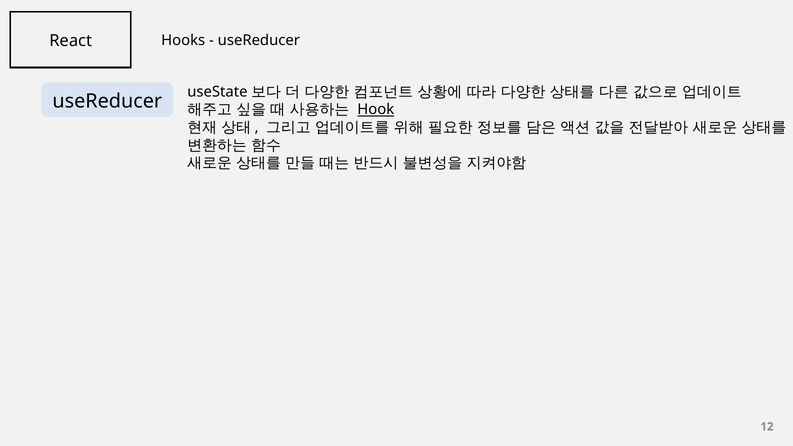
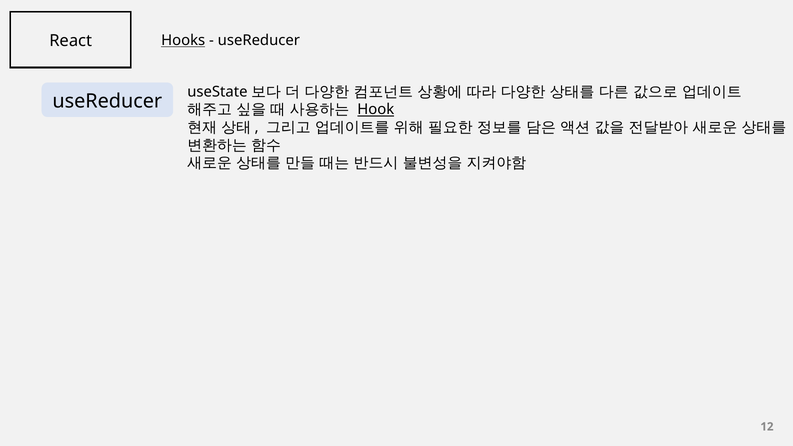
Hooks underline: none -> present (183, 40)
